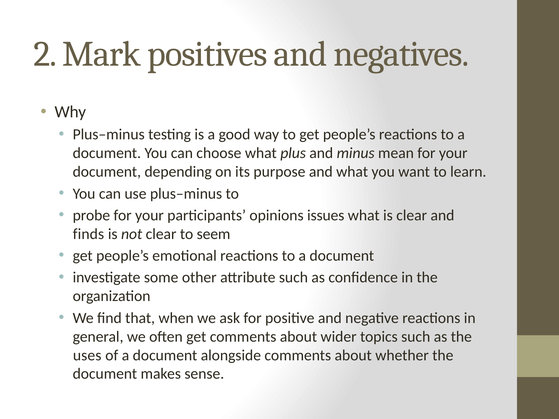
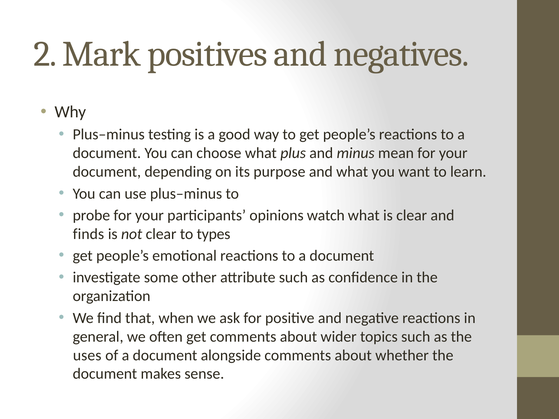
issues: issues -> watch (326, 215)
seem: seem -> types (214, 234)
